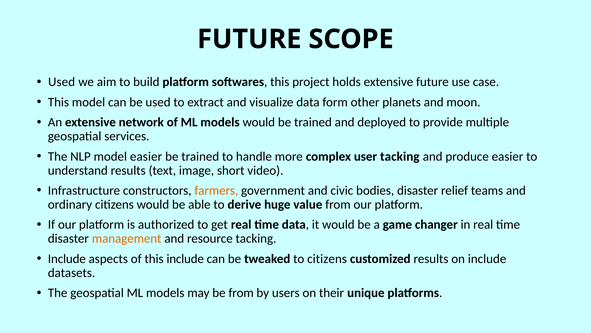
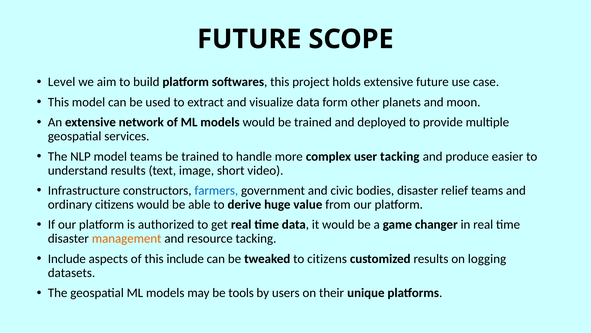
Used: Used -> Level (62, 82)
model easier: easier -> teams (146, 156)
farmers colour: orange -> blue (216, 190)
on include: include -> logging (487, 258)
be from: from -> tools (241, 292)
